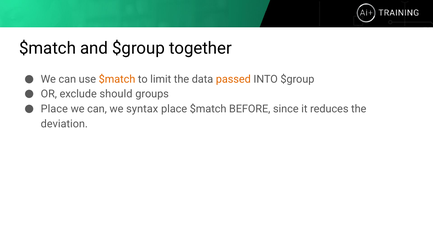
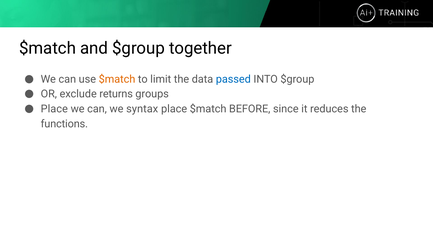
passed colour: orange -> blue (233, 79)
should: should -> returns (116, 94)
deviation: deviation -> functions (64, 124)
